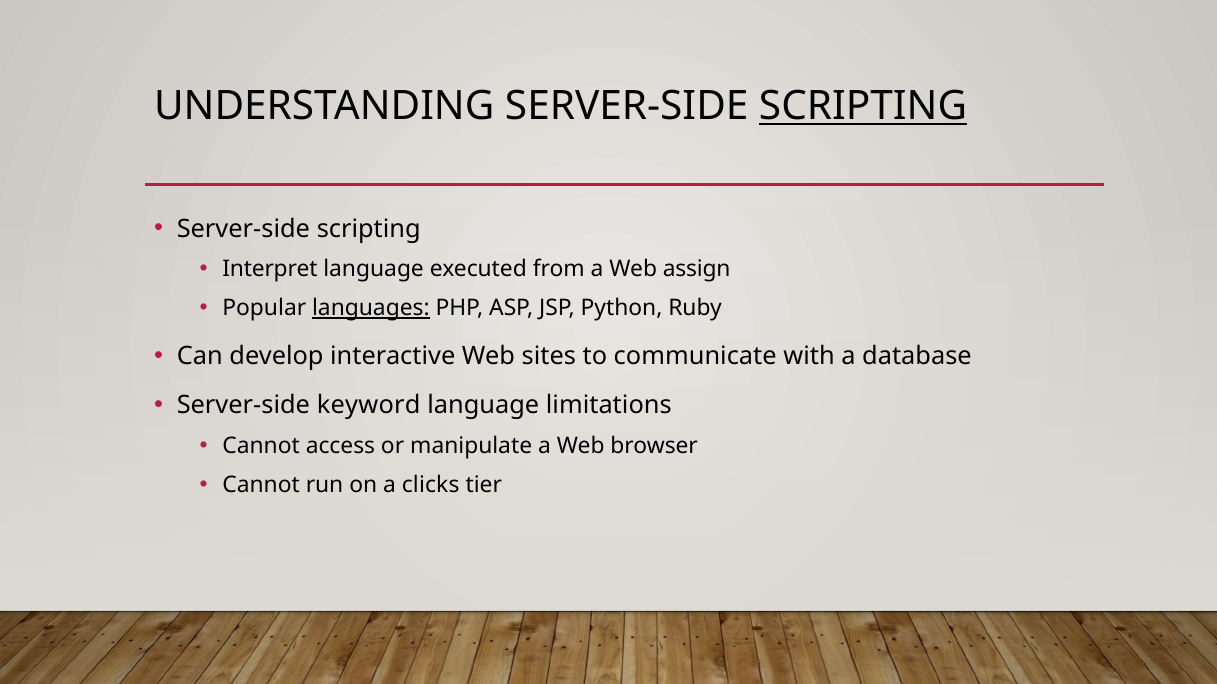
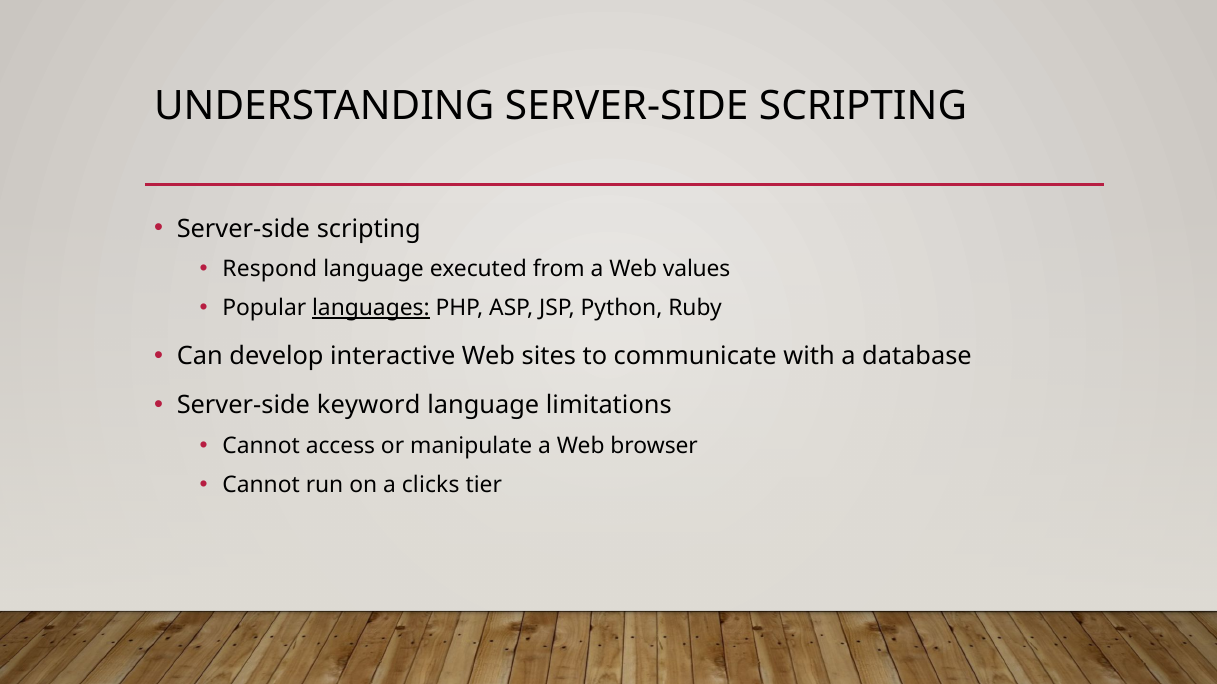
SCRIPTING underline: present -> none (863, 107)
Interpret: Interpret -> Respond (270, 269)
assign: assign -> values (697, 269)
